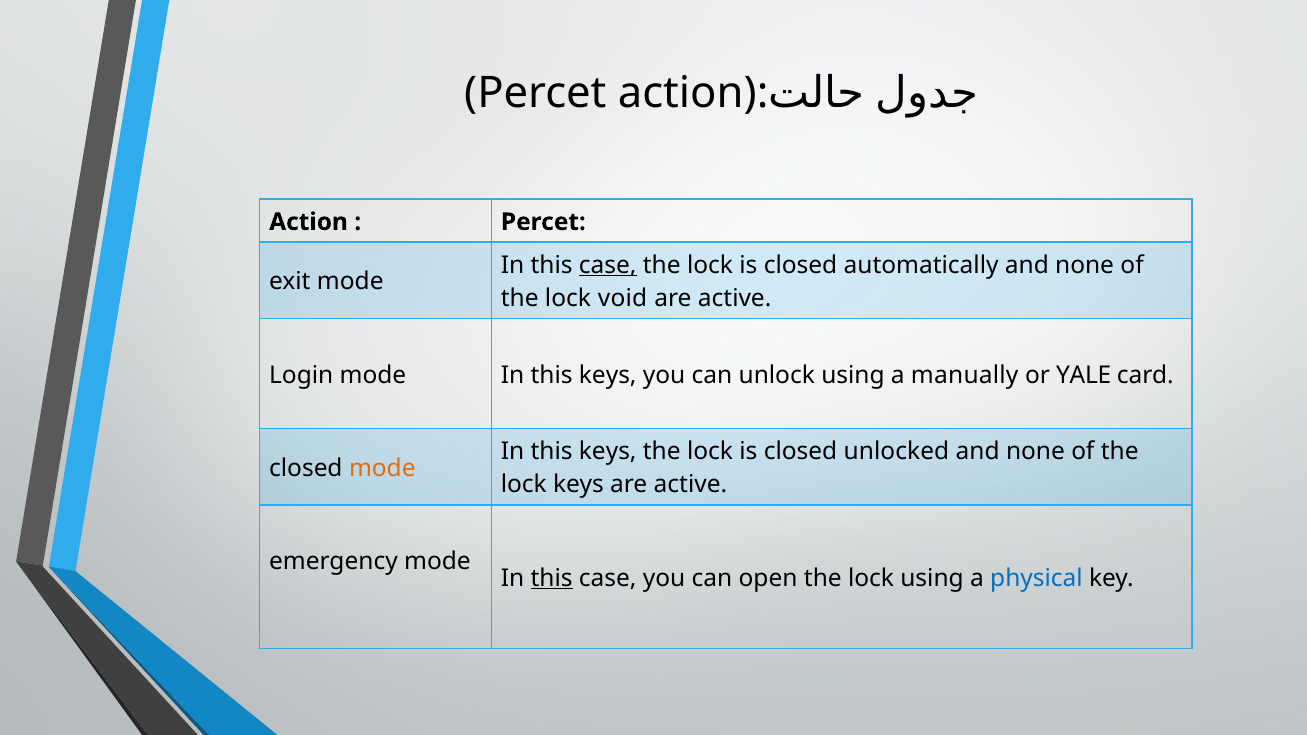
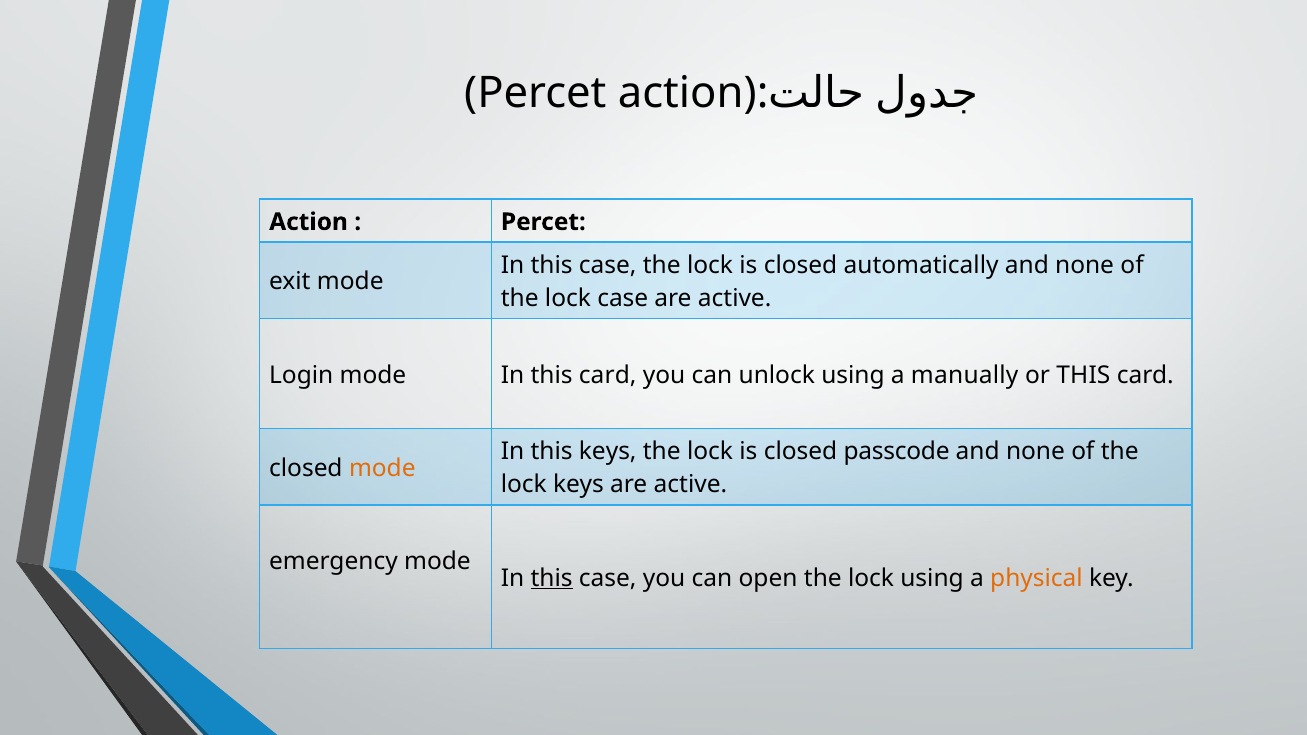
case underline: present -> none (608, 265)
lock void: void -> case (623, 298)
keys: keys -> card (608, 375)
or YALE: YALE -> THIS (1083, 375)
unlocked: unlocked -> passcode (897, 452)
physical colour: blue -> orange (1036, 578)
